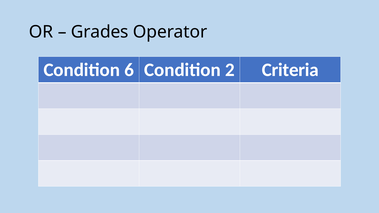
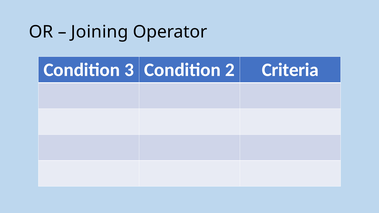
Grades: Grades -> Joining (100, 32)
6: 6 -> 3 (129, 70)
